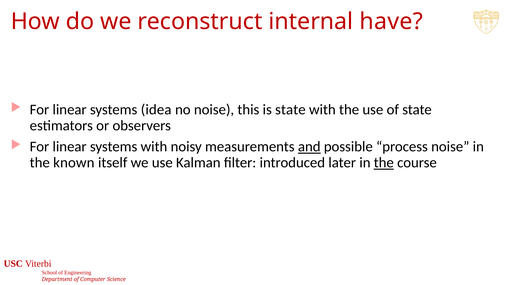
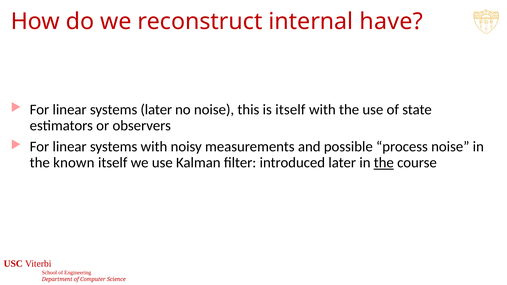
systems idea: idea -> later (156, 110)
is state: state -> itself (290, 110)
and underline: present -> none (309, 147)
